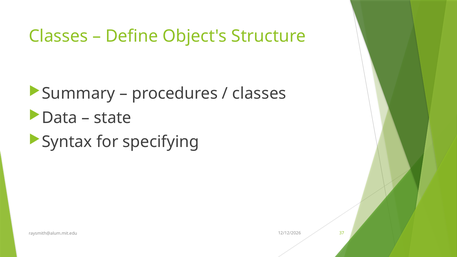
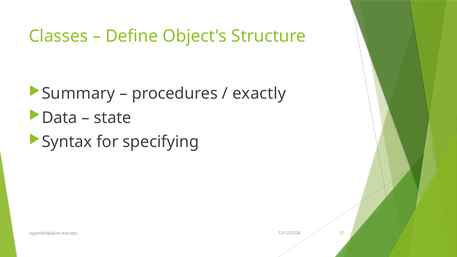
classes: classes -> exactly (259, 94)
